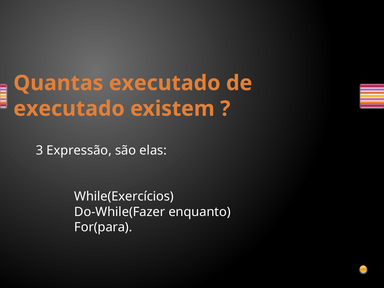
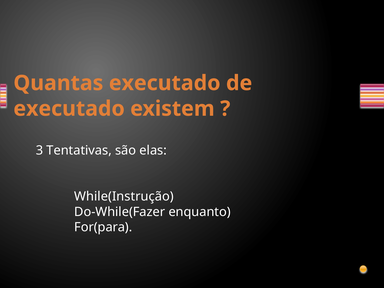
Expressão: Expressão -> Tentativas (79, 150)
While(Exercícios: While(Exercícios -> While(Instrução (124, 197)
